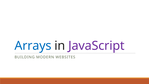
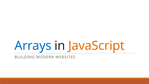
JavaScript colour: purple -> orange (96, 46)
